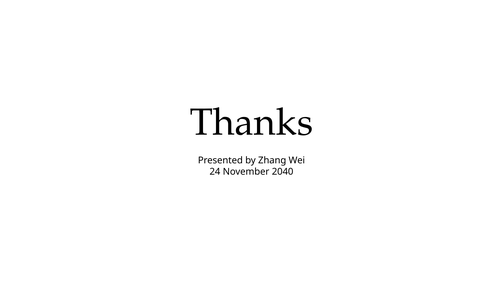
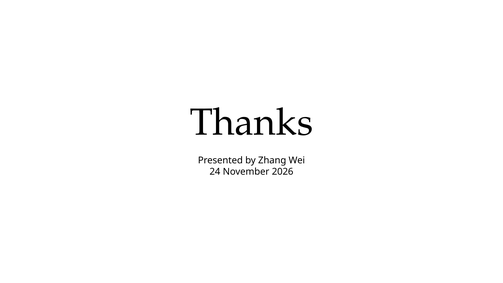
2040: 2040 -> 2026 (283, 172)
